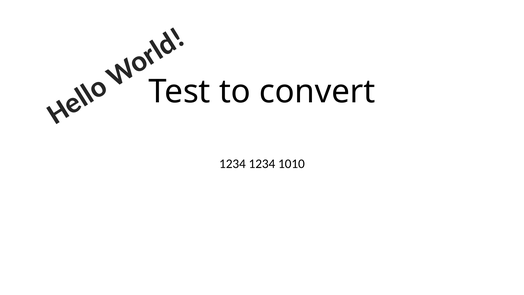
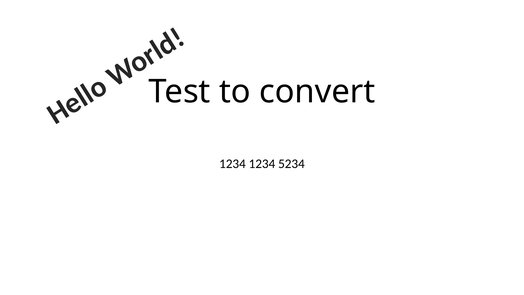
1010: 1010 -> 5234 (291, 164)
